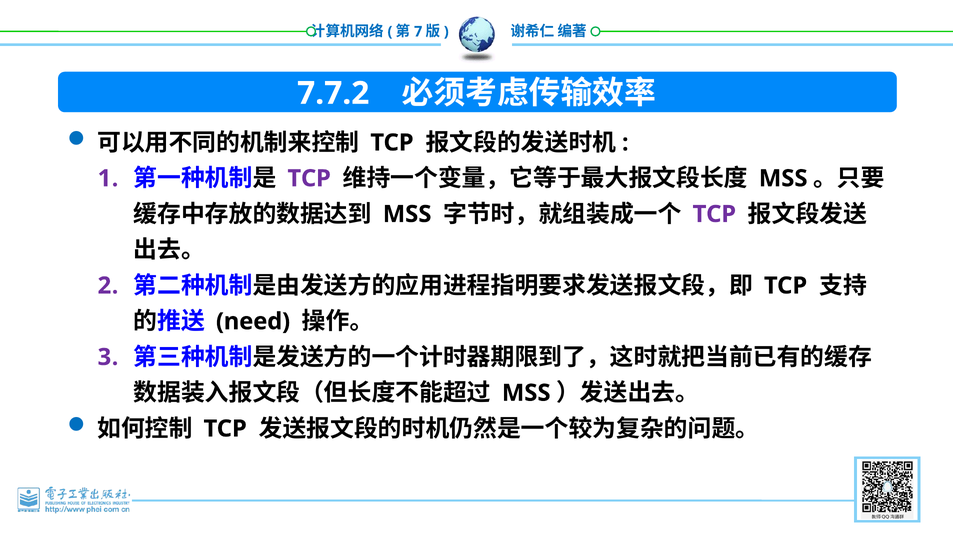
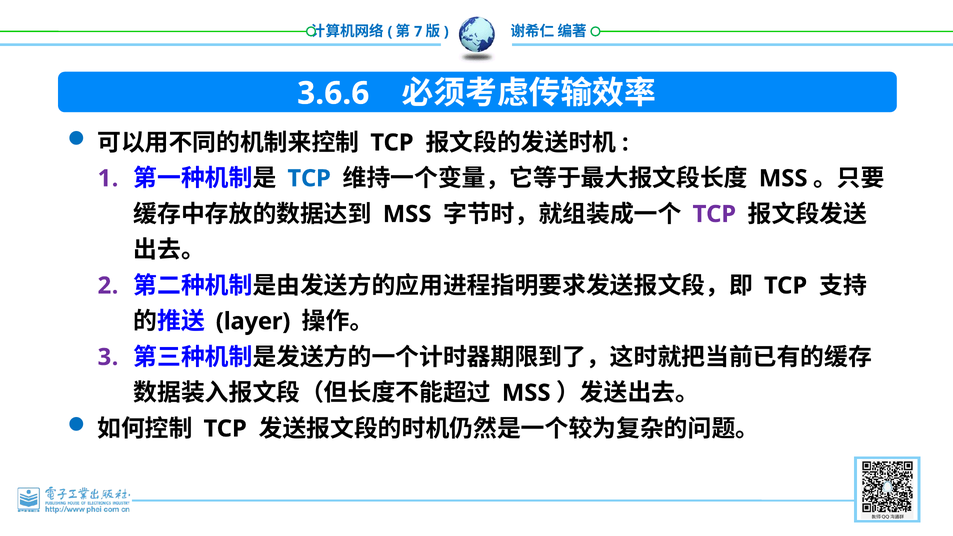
7.7.2: 7.7.2 -> 3.6.6 (333, 93)
TCP colour: purple -> blue (309, 178)
need: need -> layer (253, 321)
